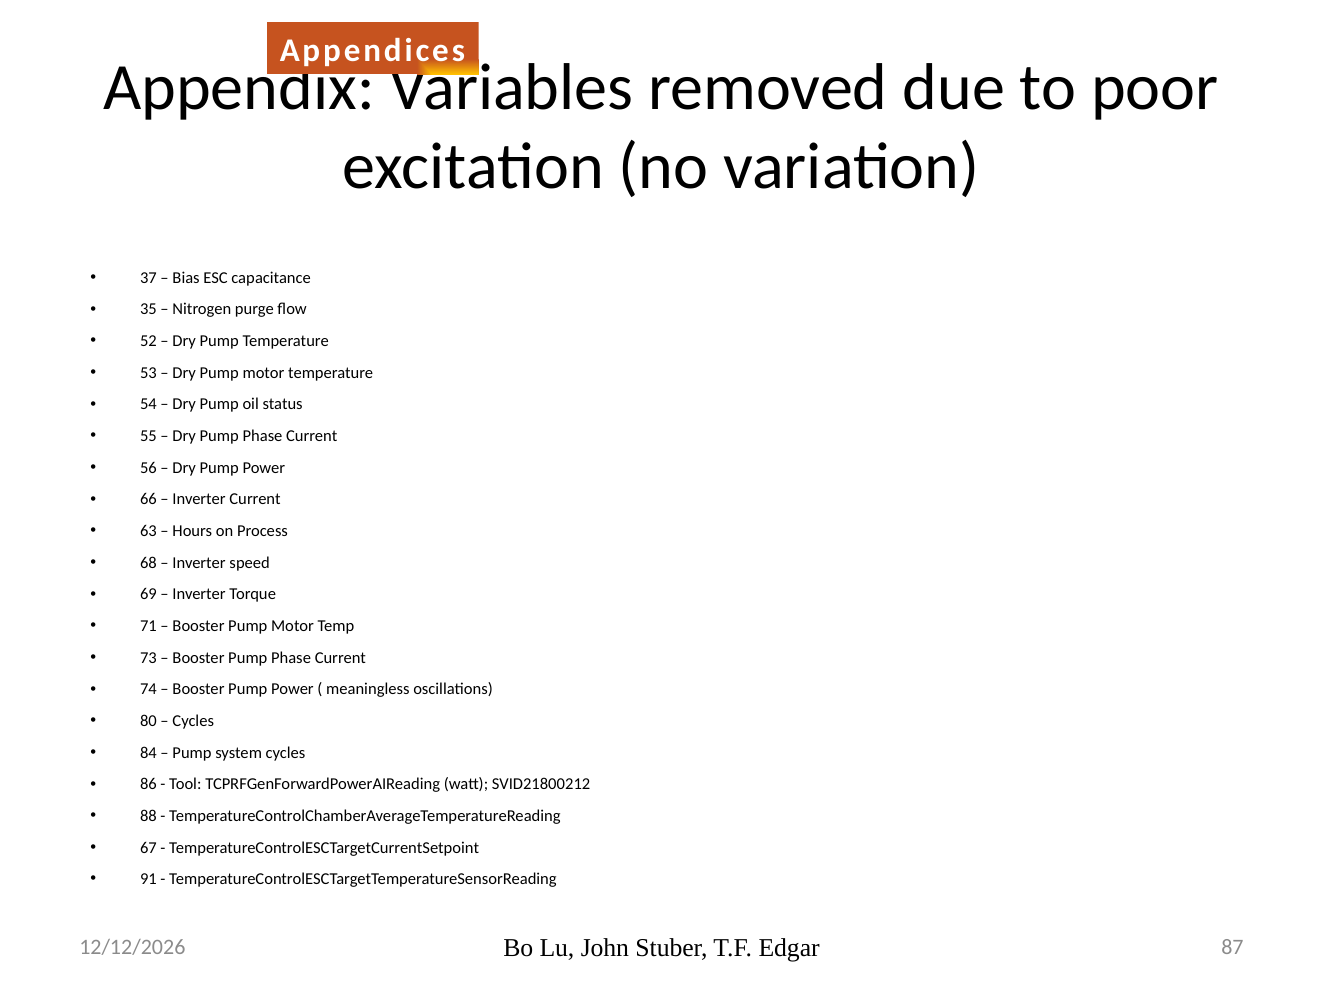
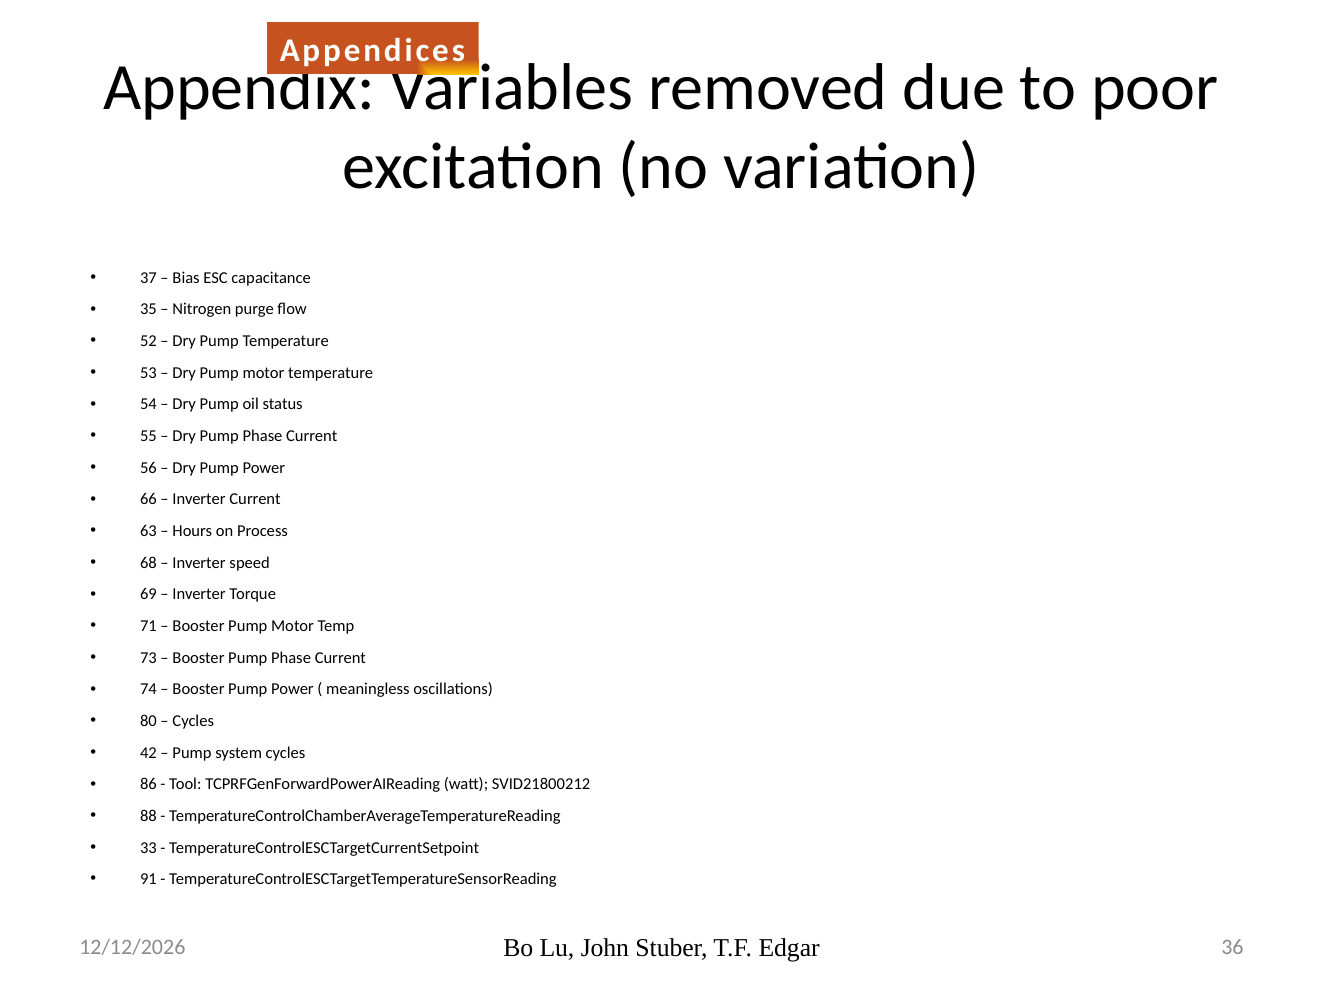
84: 84 -> 42 (148, 753)
67: 67 -> 33 (148, 848)
87: 87 -> 36 (1232, 947)
